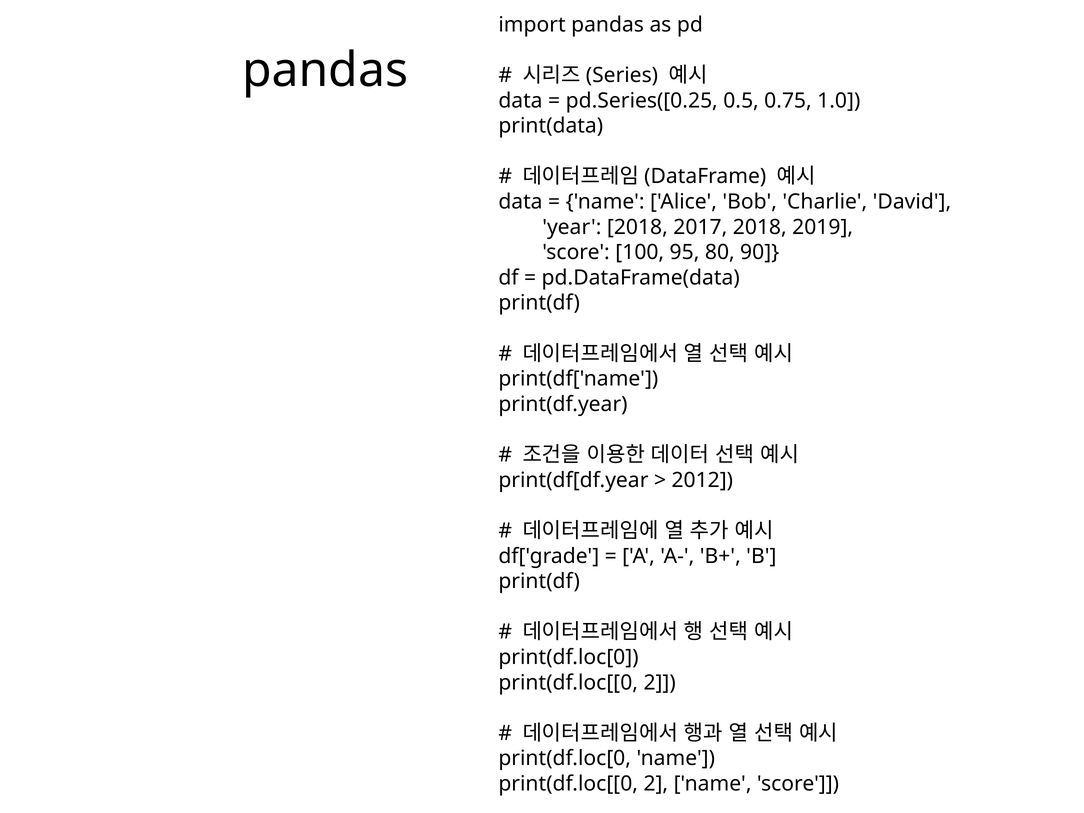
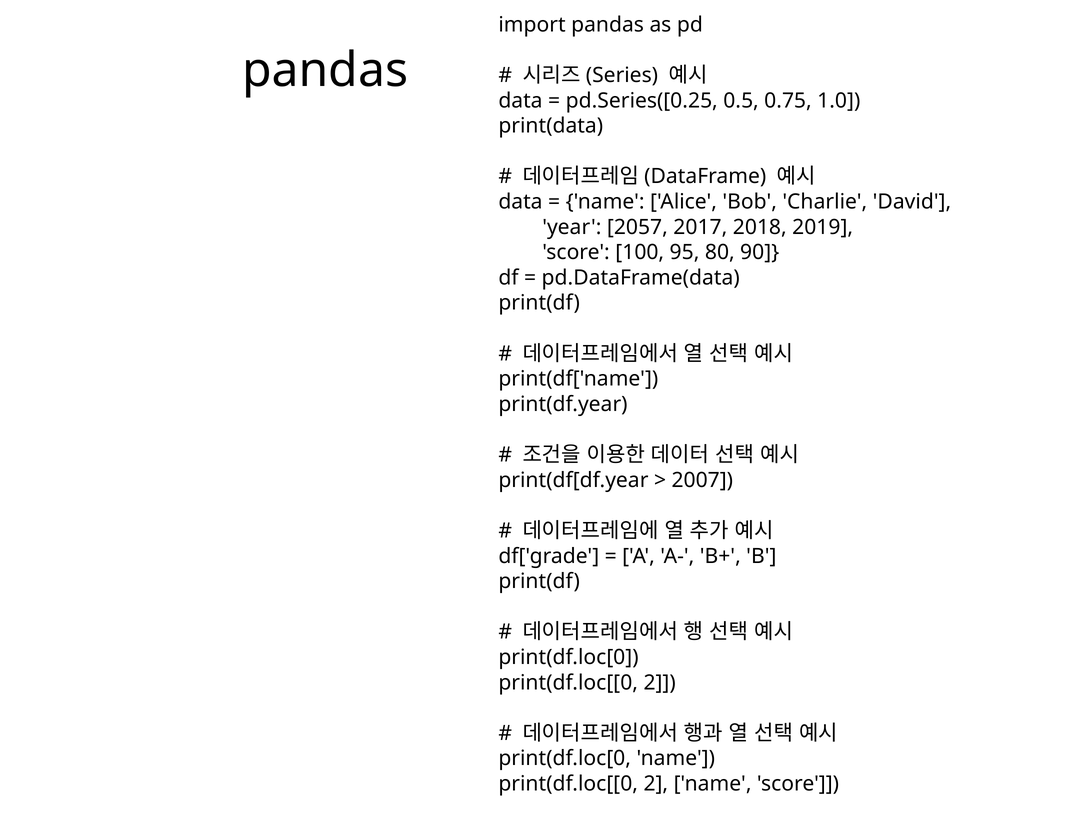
year 2018: 2018 -> 2057 (637, 227)
2012: 2012 -> 2007 (702, 480)
